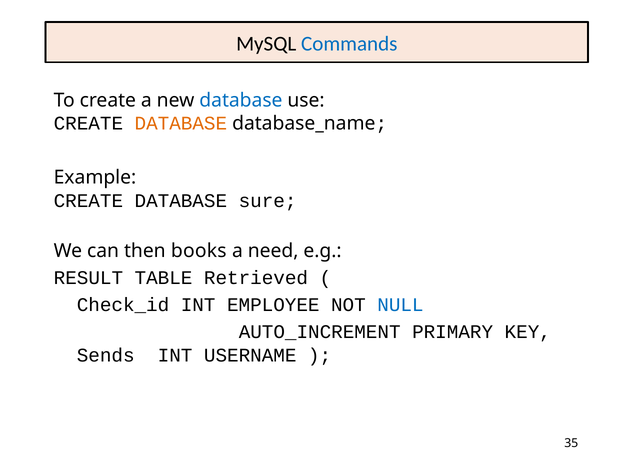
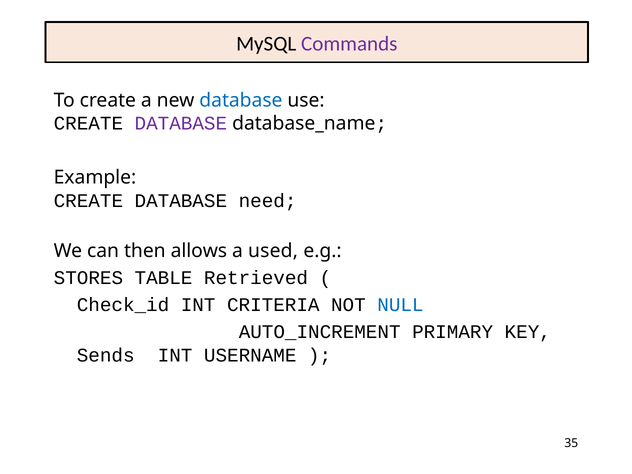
Commands colour: blue -> purple (349, 44)
DATABASE colour: orange -> purple (181, 124)
sure: sure -> need (268, 201)
books: books -> allows (199, 251)
need: need -> used (273, 251)
RESULT: RESULT -> STORES (88, 278)
EMPLOYEE: EMPLOYEE -> CRITERIA (273, 305)
